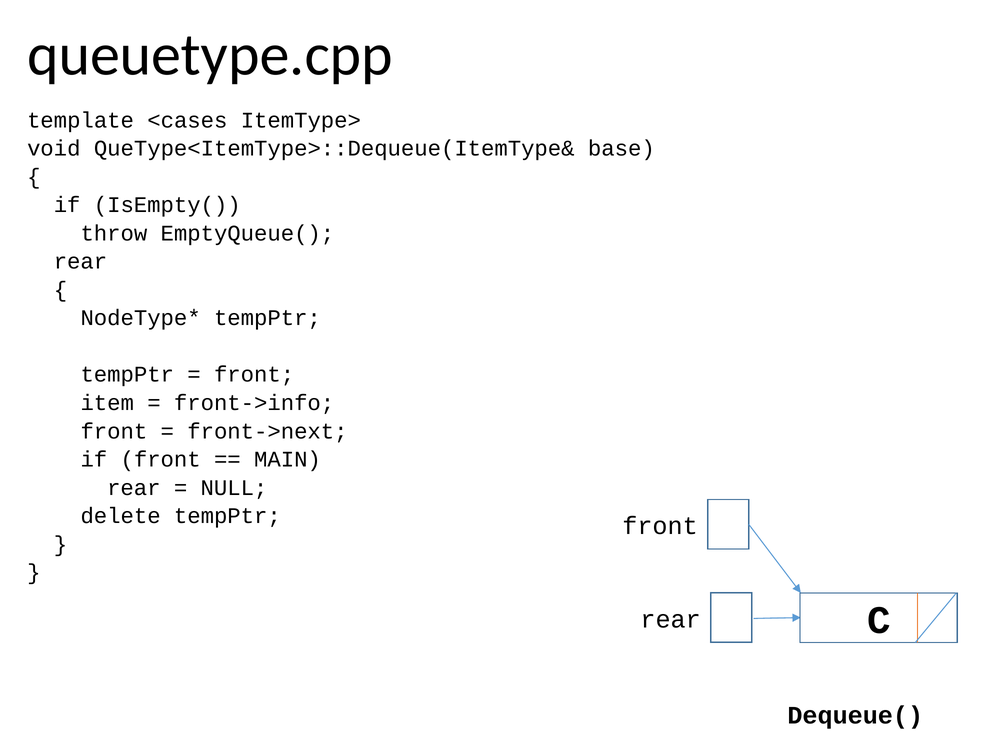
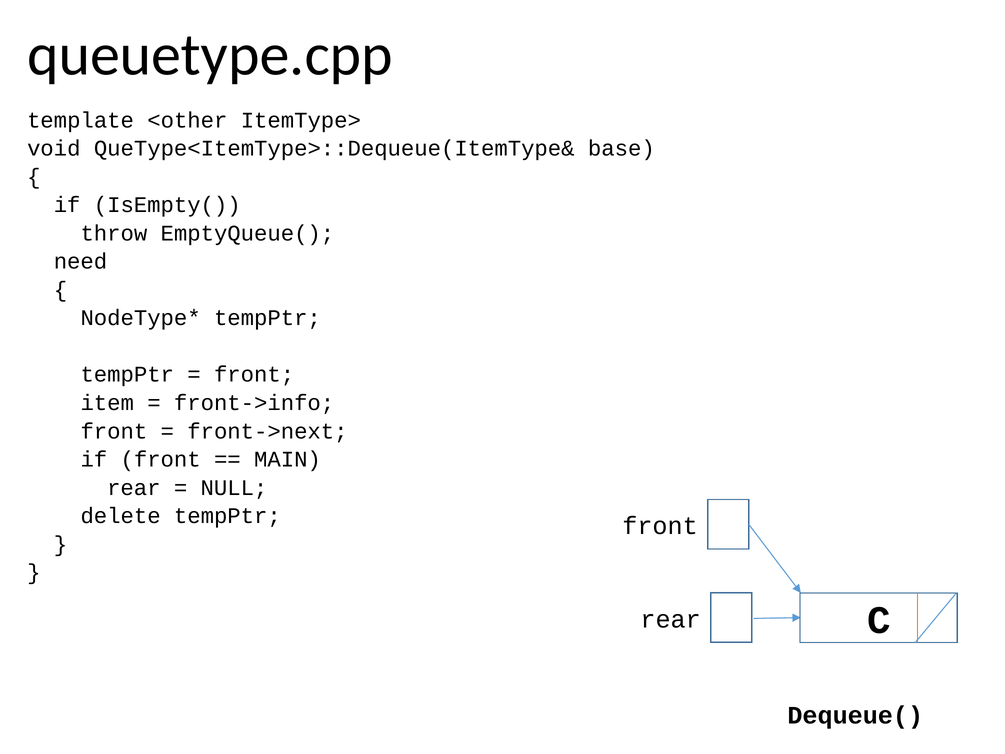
<cases: <cases -> <other (187, 120)
rear: rear -> need (80, 261)
